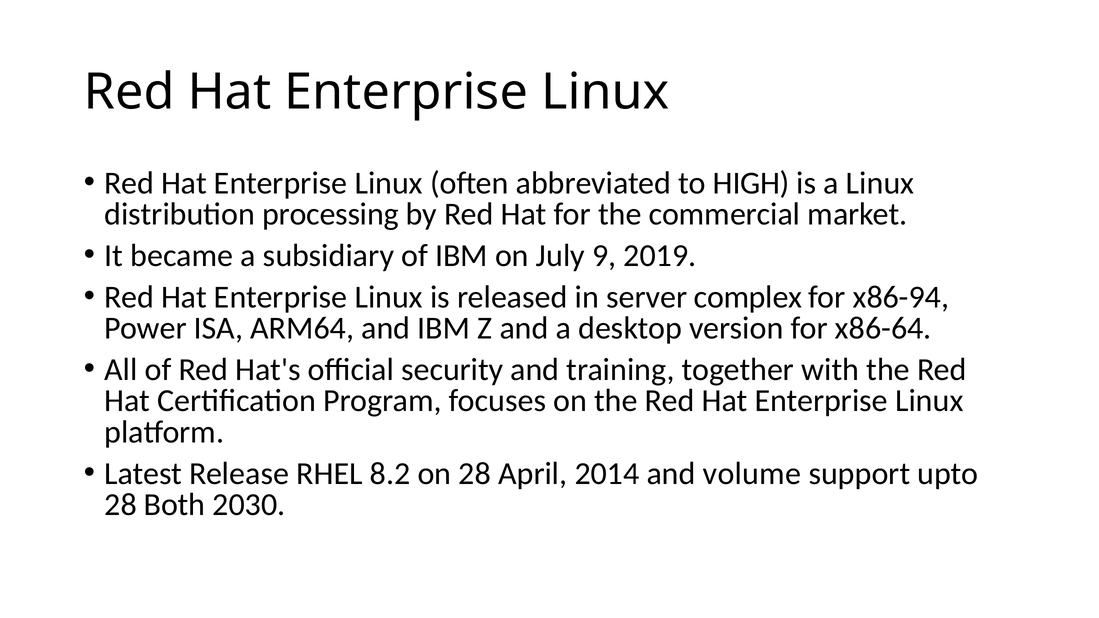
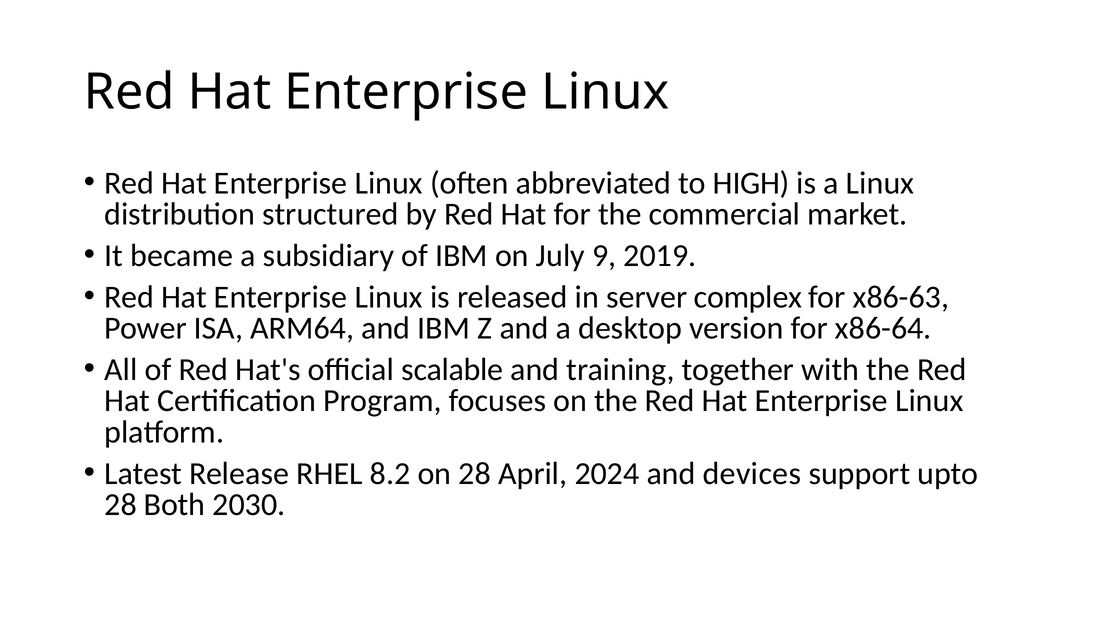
processing: processing -> structured (330, 214)
x86-94: x86-94 -> x86-63 (901, 297)
security: security -> scalable (452, 370)
2014: 2014 -> 2024 (607, 474)
volume: volume -> devices (752, 474)
